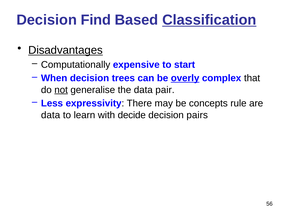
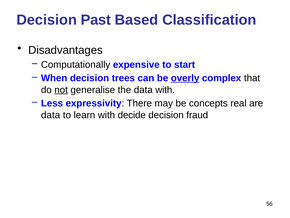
Find: Find -> Past (96, 20)
Classification underline: present -> none (209, 20)
Disadvantages underline: present -> none (66, 50)
data pair: pair -> with (165, 90)
rule: rule -> real (238, 103)
pairs: pairs -> fraud (197, 115)
